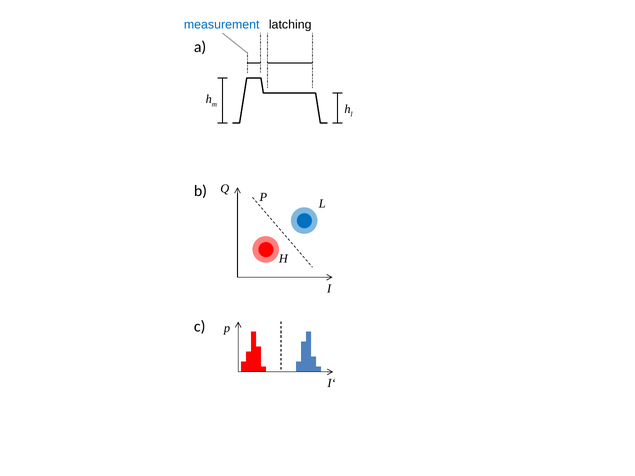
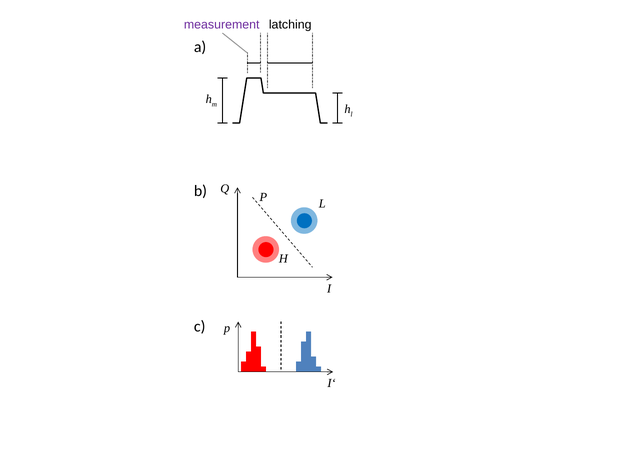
measurement colour: blue -> purple (222, 24)
